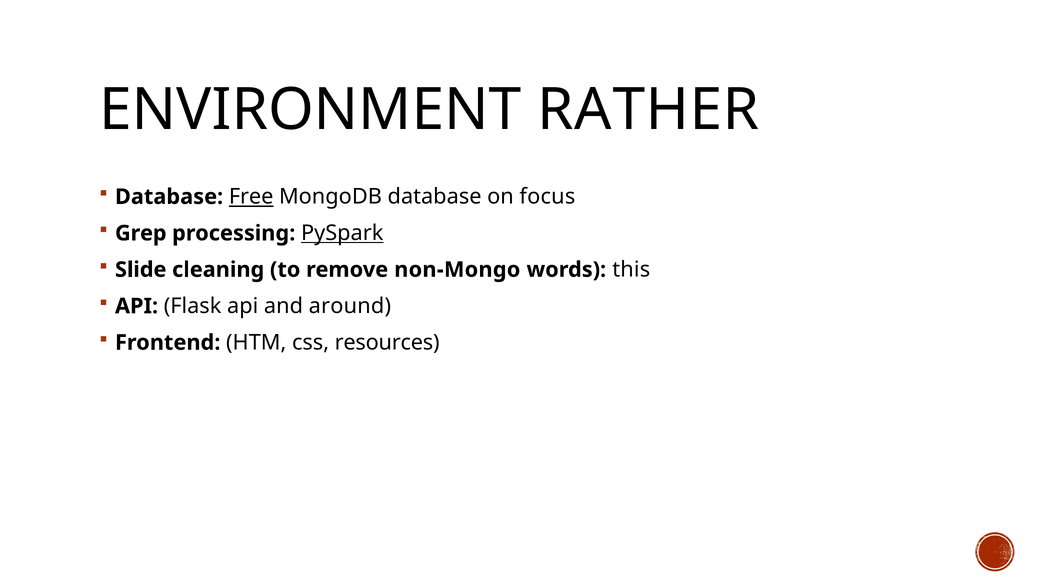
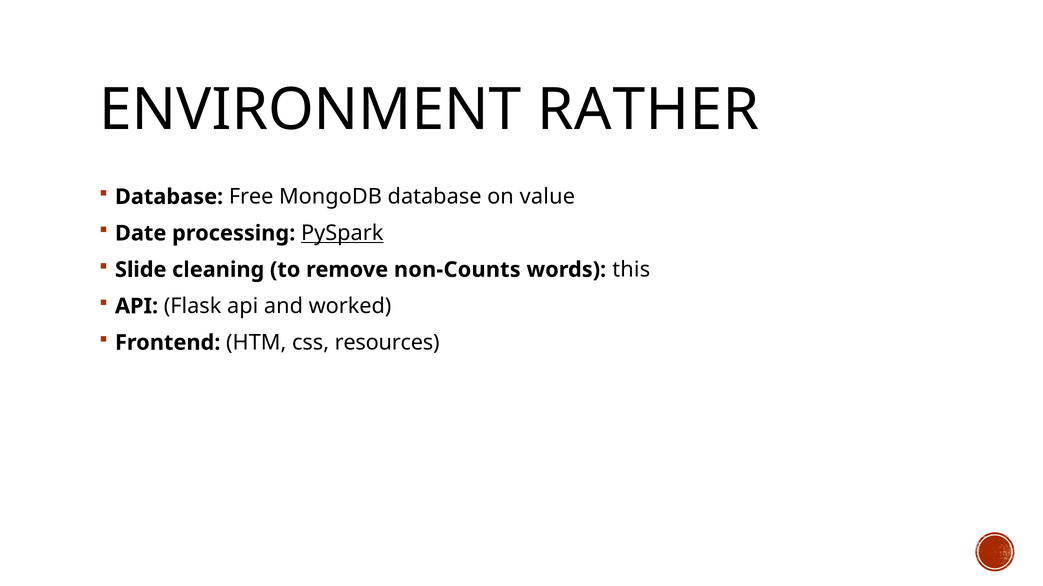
Free underline: present -> none (251, 197)
focus: focus -> value (547, 197)
Grep: Grep -> Date (141, 234)
non-Mongo: non-Mongo -> non-Counts (457, 270)
around: around -> worked (350, 306)
